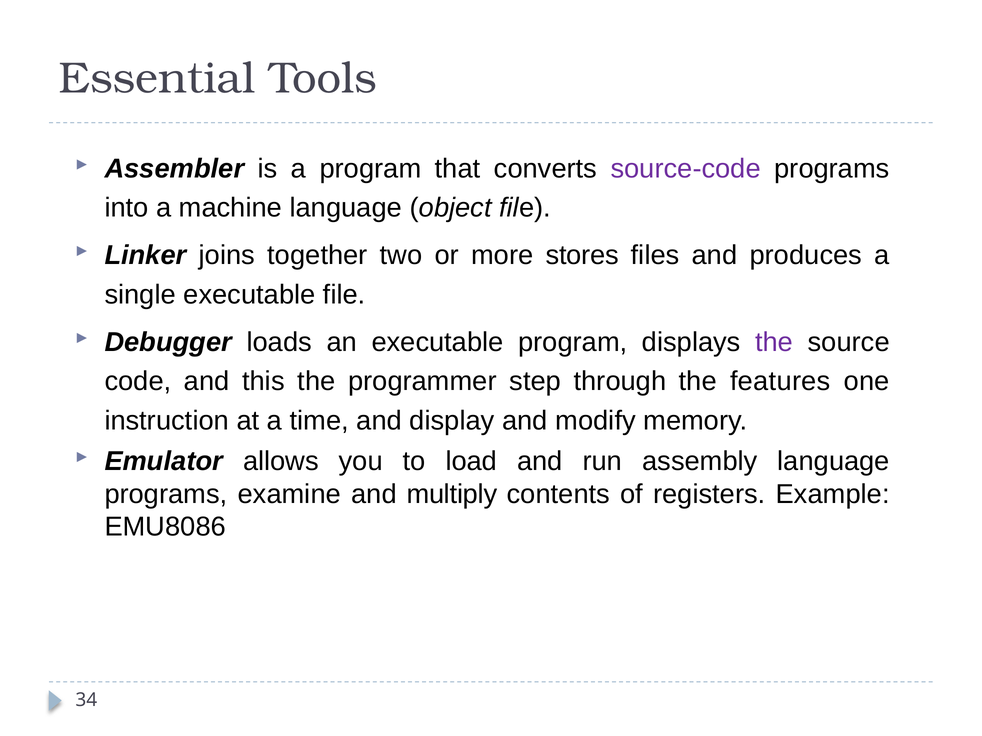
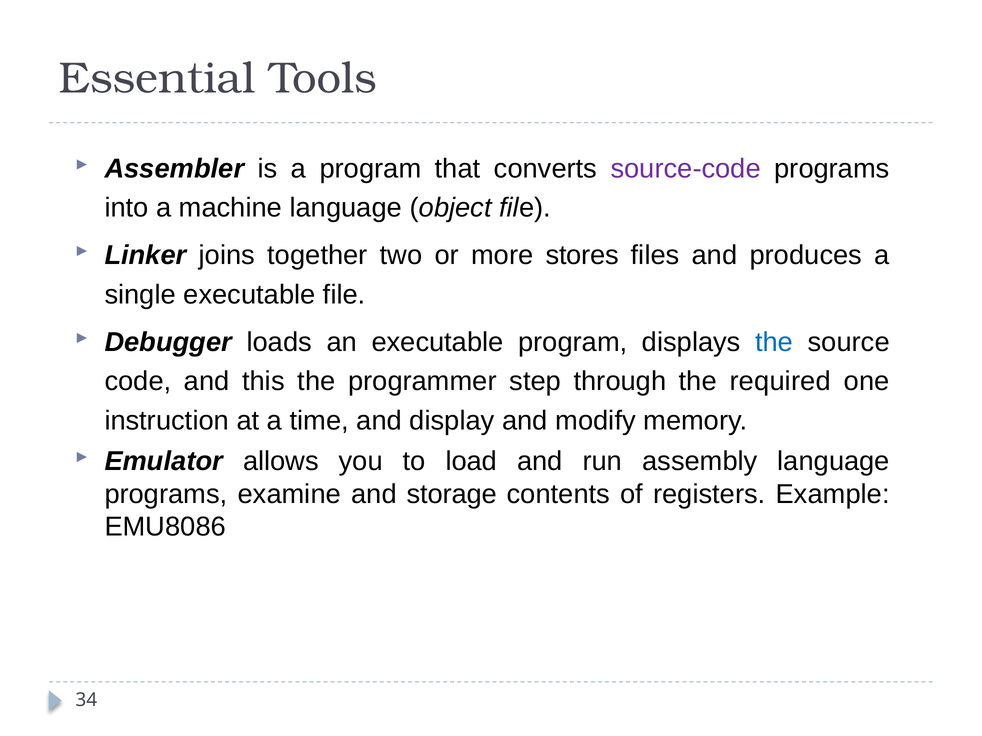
the colour: purple -> blue (774, 342)
features: features -> required (780, 382)
multiply: multiply -> storage (452, 495)
